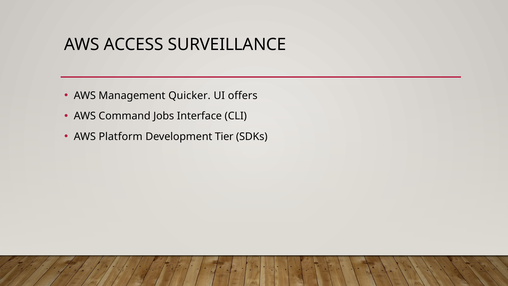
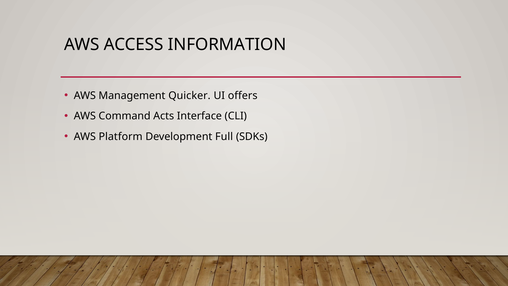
SURVEILLANCE: SURVEILLANCE -> INFORMATION (227, 44)
Jobs: Jobs -> Acts (164, 116)
Tier: Tier -> Full (224, 137)
